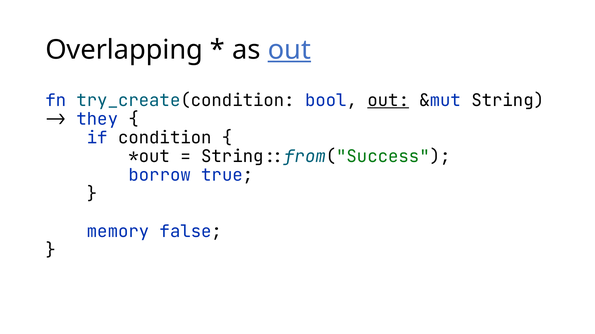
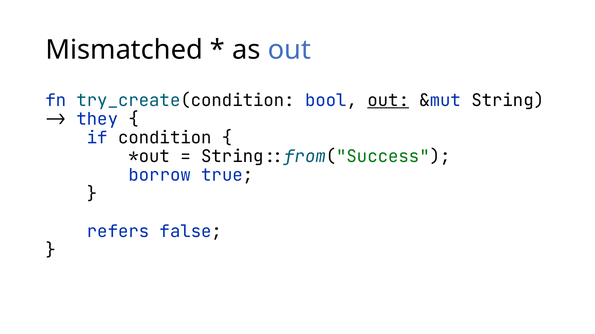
Overlapping: Overlapping -> Mismatched (124, 50)
out underline: present -> none (289, 50)
memory: memory -> refers (118, 232)
